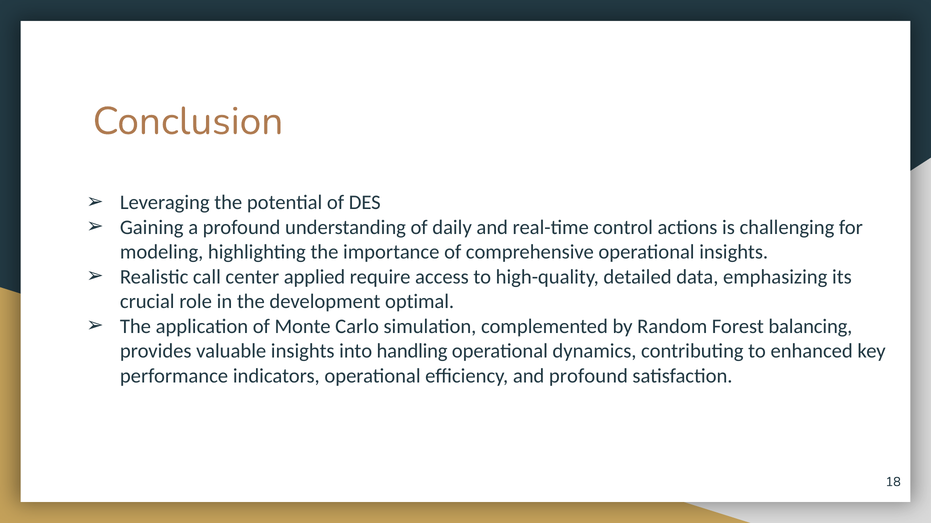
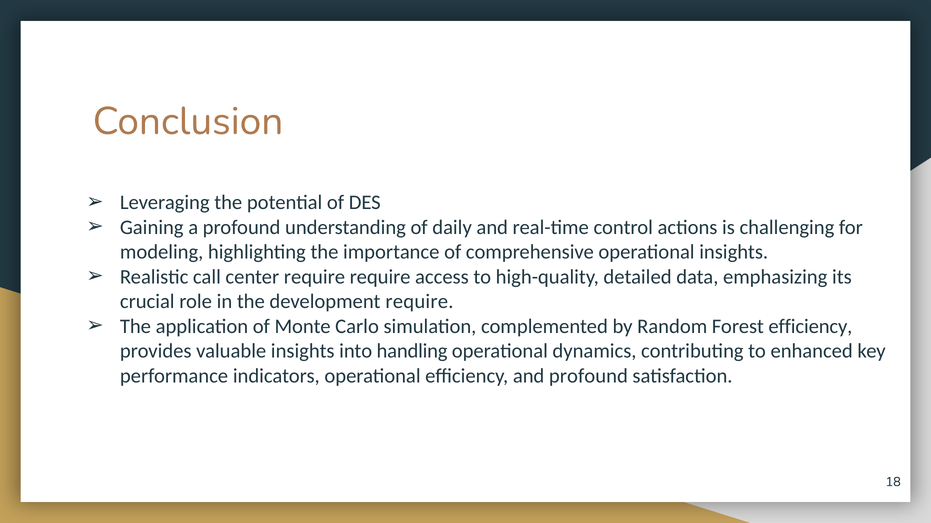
center applied: applied -> require (314, 277)
development optimal: optimal -> require (419, 302)
Forest balancing: balancing -> efficiency (810, 327)
